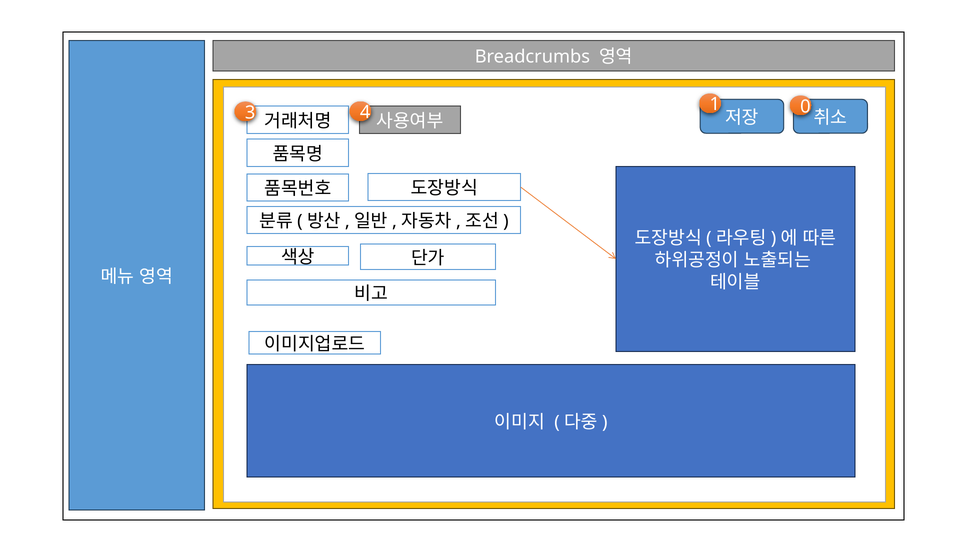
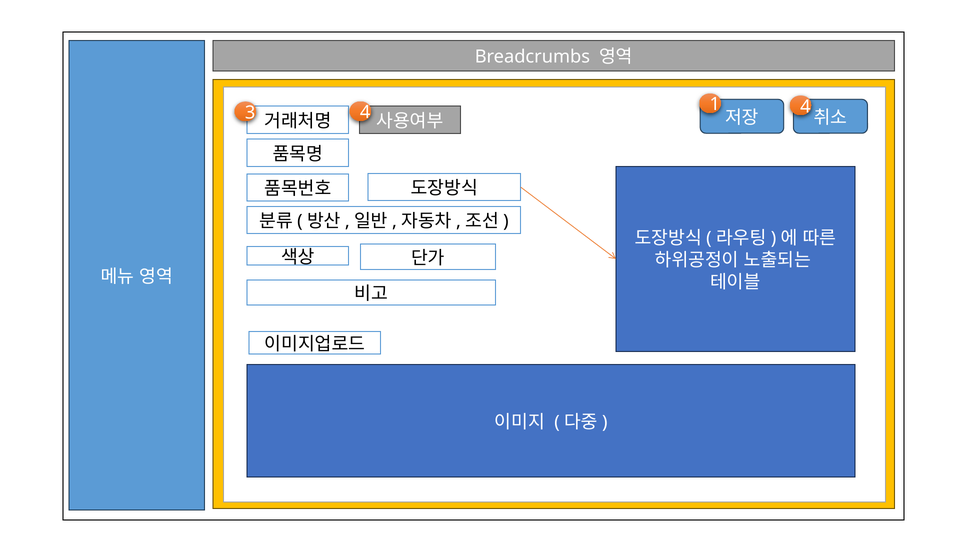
1 0: 0 -> 4 (805, 107)
